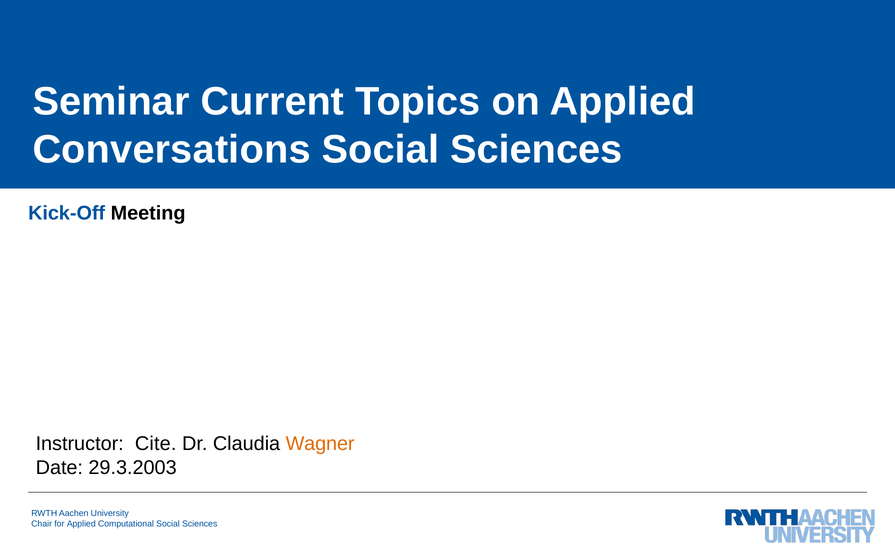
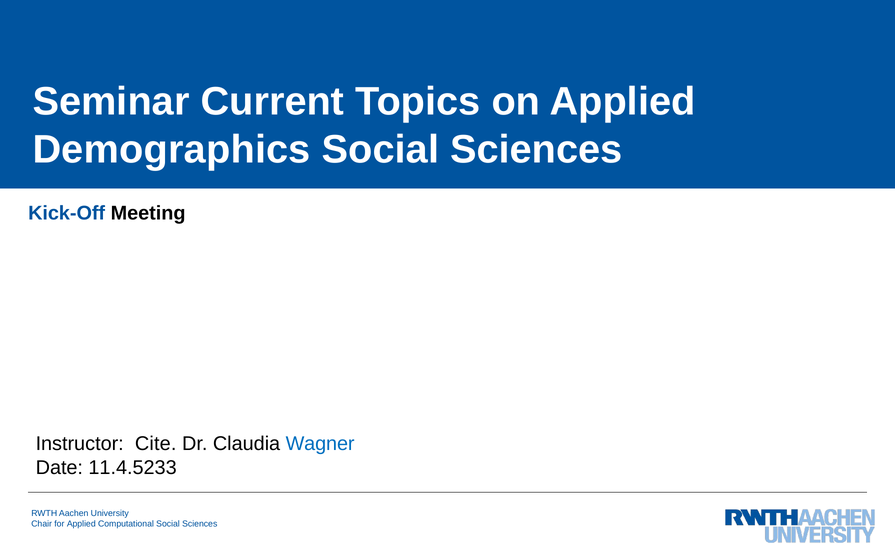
Conversations: Conversations -> Demographics (172, 150)
Wagner colour: orange -> blue (320, 444)
29.3.2003: 29.3.2003 -> 11.4.5233 (133, 468)
